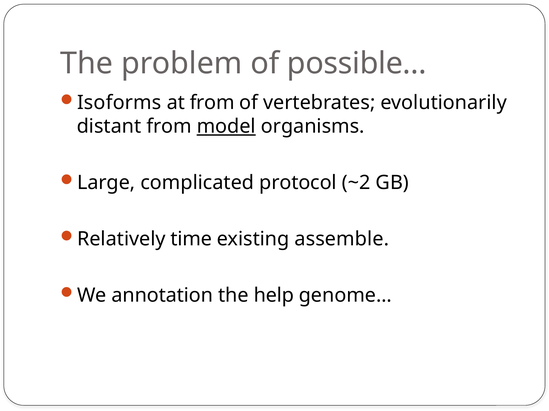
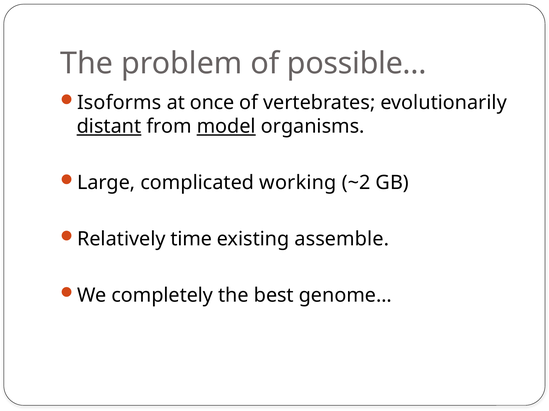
at from: from -> once (212, 103)
distant underline: none -> present (109, 127)
protocol: protocol -> working (298, 183)
annotation: annotation -> completely (162, 296)
help: help -> best (274, 296)
